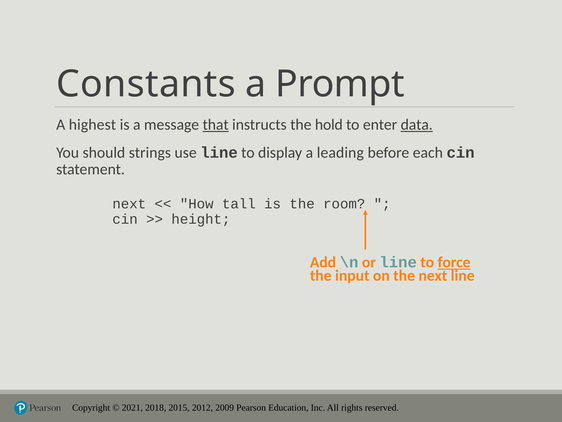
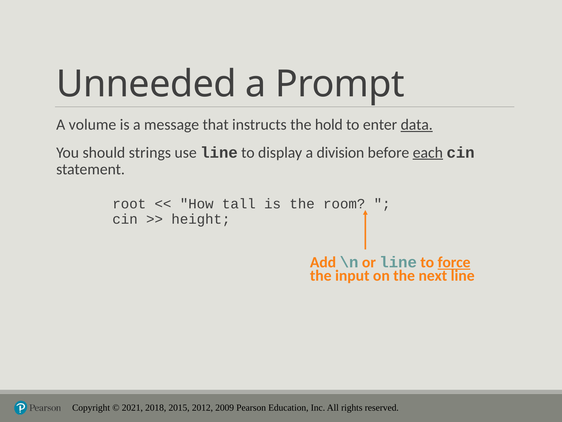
Constants: Constants -> Unneeded (146, 84)
highest: highest -> volume (92, 125)
that underline: present -> none (216, 125)
leading: leading -> division (340, 152)
each underline: none -> present (428, 152)
next: next -> root (129, 203)
